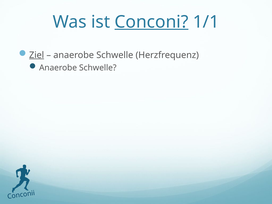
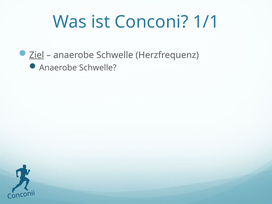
Conconi underline: present -> none (151, 22)
